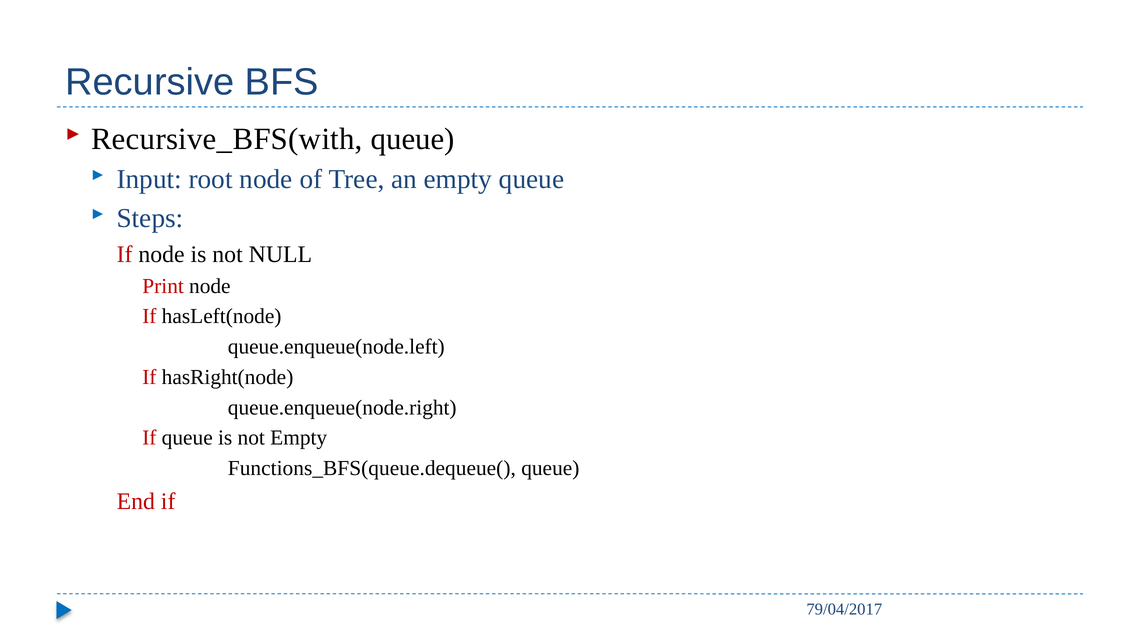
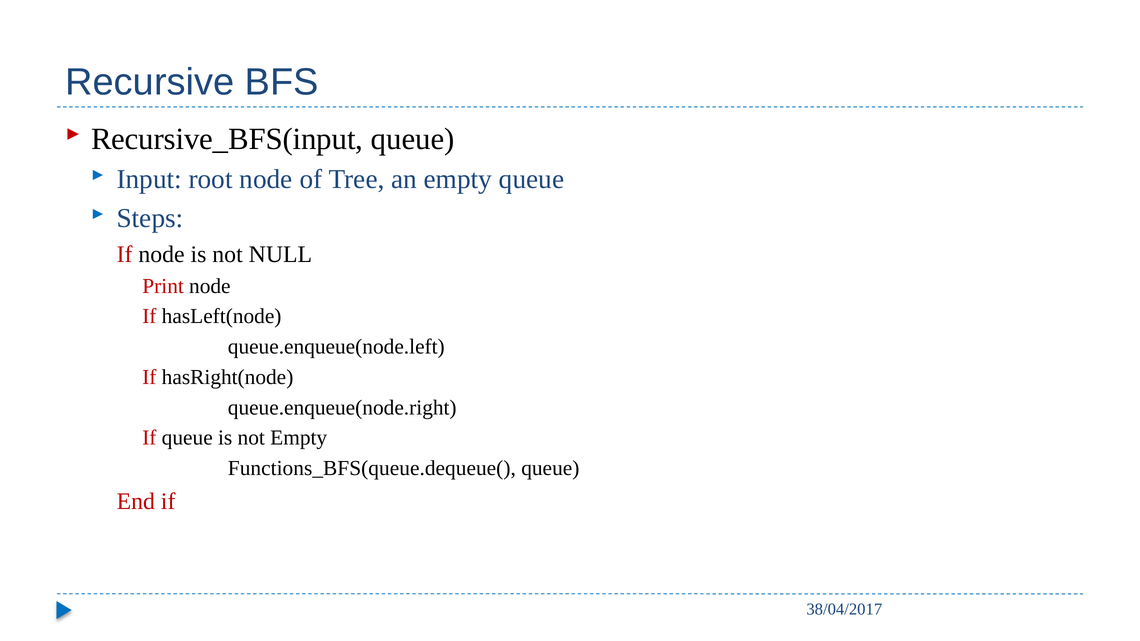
Recursive_BFS(with: Recursive_BFS(with -> Recursive_BFS(input (227, 139)
79/04/2017: 79/04/2017 -> 38/04/2017 (844, 610)
